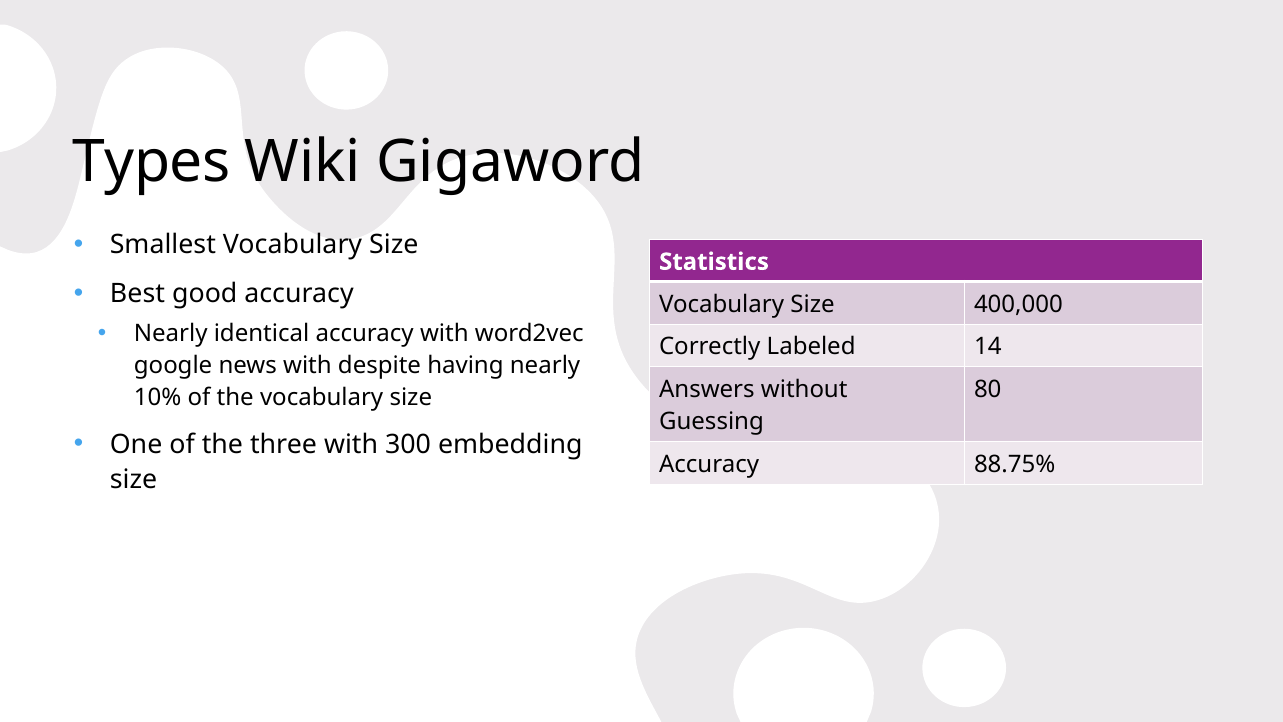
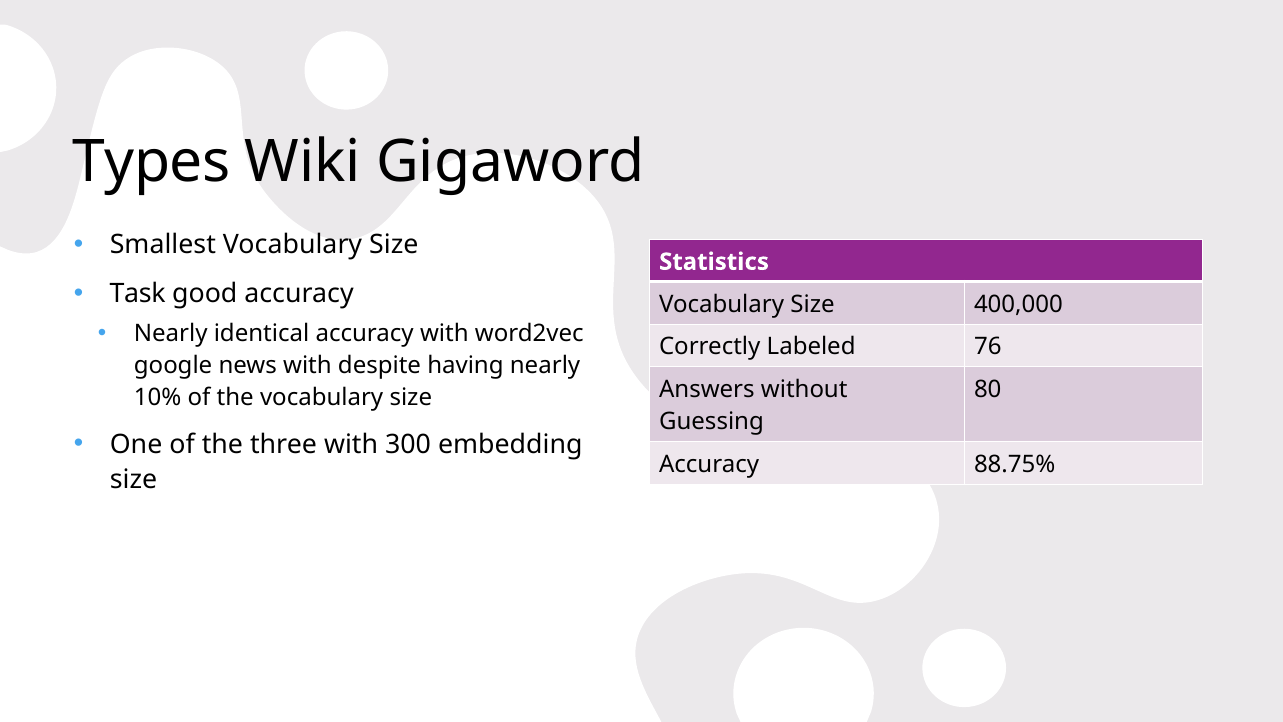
Best: Best -> Task (138, 294)
14: 14 -> 76 (988, 346)
